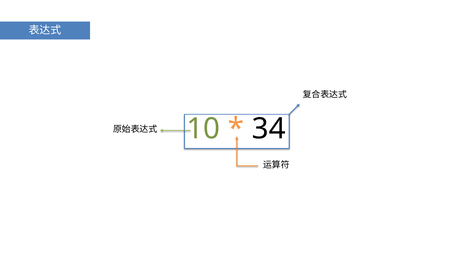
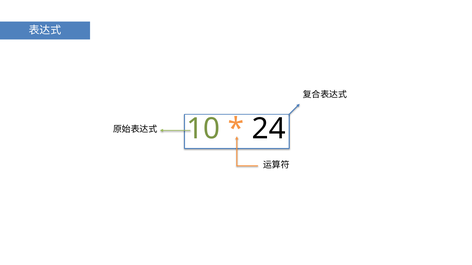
34: 34 -> 24 (269, 129)
